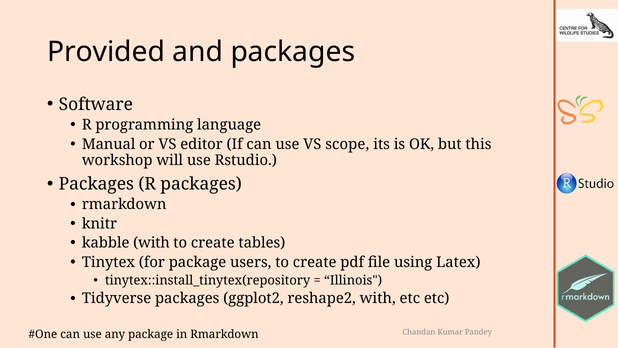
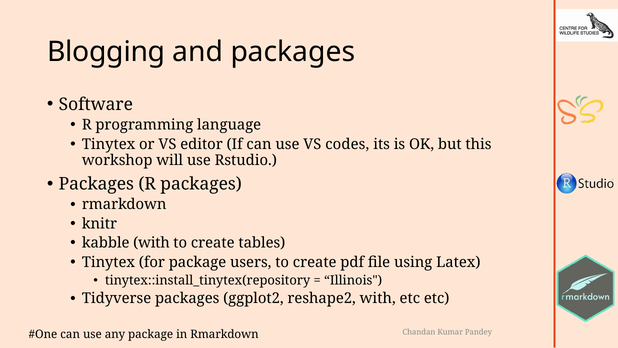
Provided: Provided -> Blogging (106, 52)
Manual: Manual -> Tinytex (109, 144)
scope: scope -> codes (347, 144)
